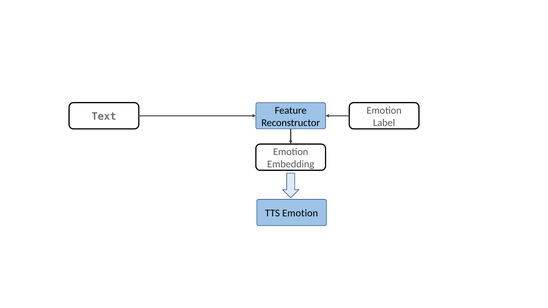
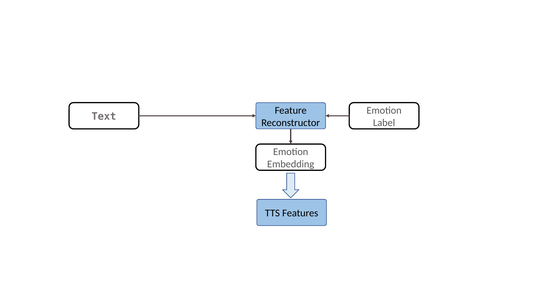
TTS Emotion: Emotion -> Features (300, 213)
